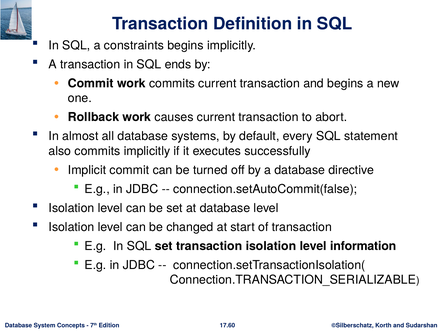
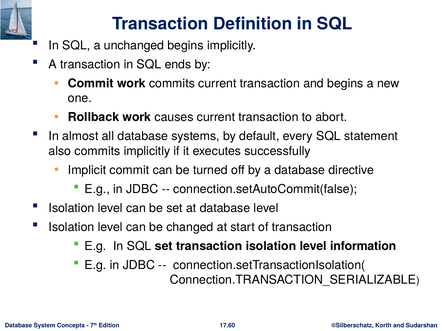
constraints: constraints -> unchanged (134, 46)
